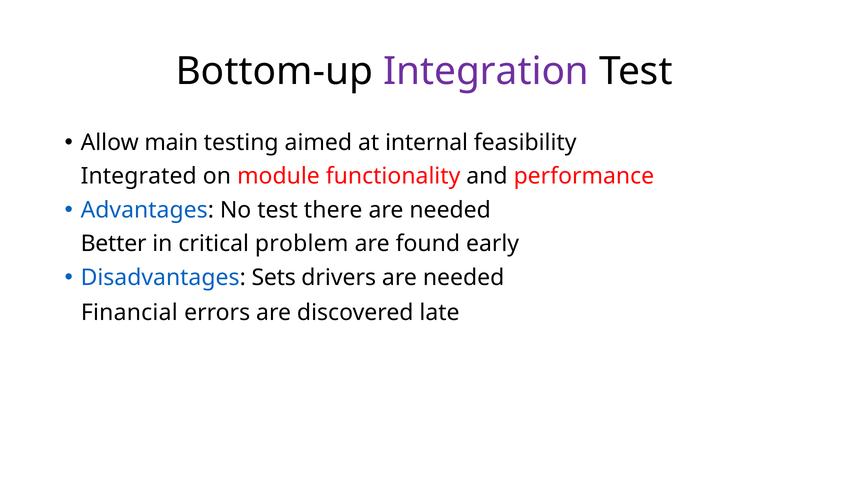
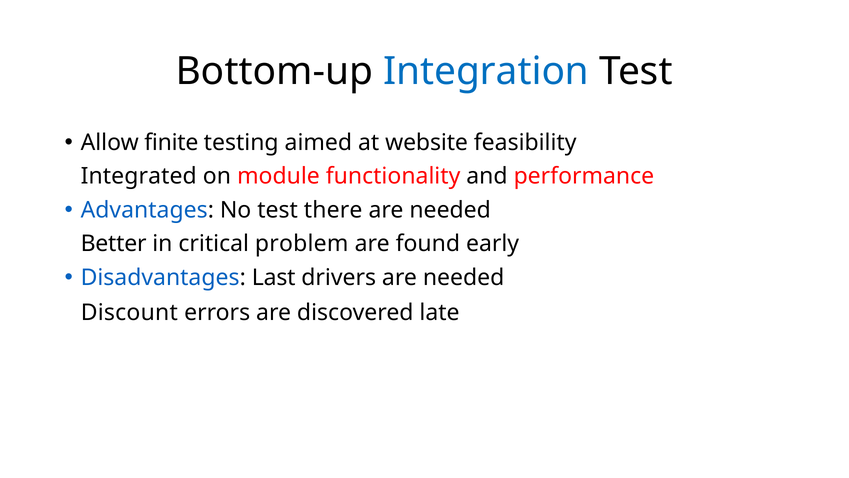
Integration colour: purple -> blue (486, 71)
main: main -> finite (171, 143)
internal: internal -> website (427, 143)
Sets: Sets -> Last (274, 277)
Financial: Financial -> Discount (129, 312)
